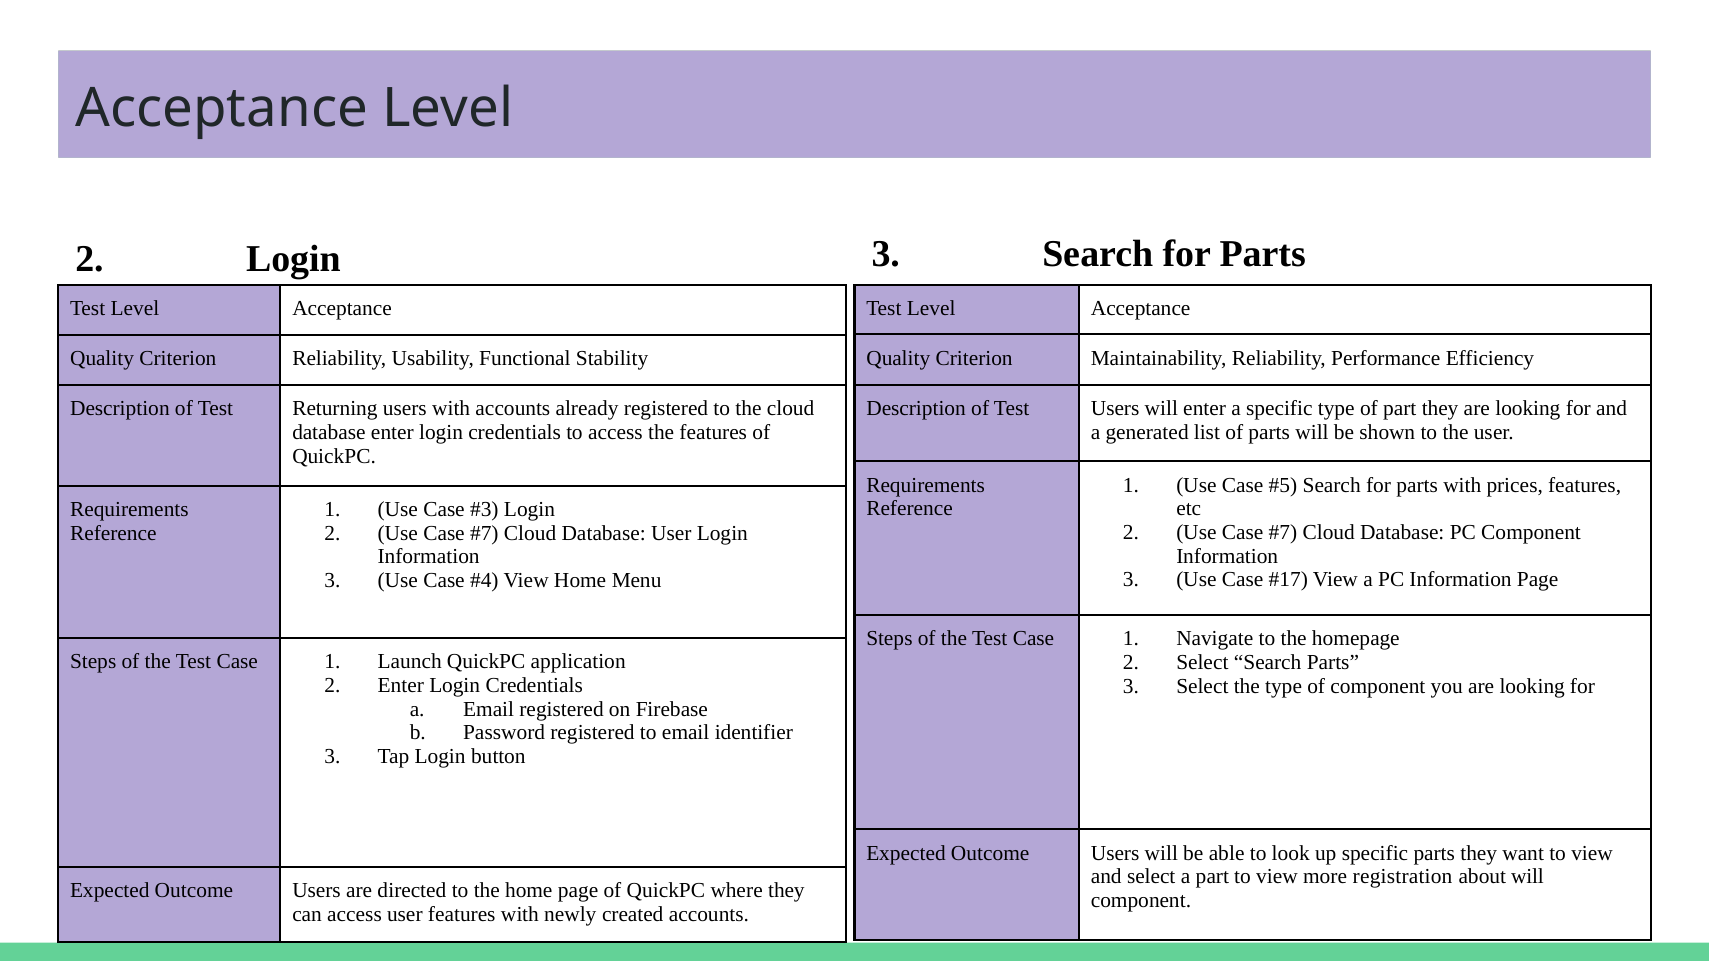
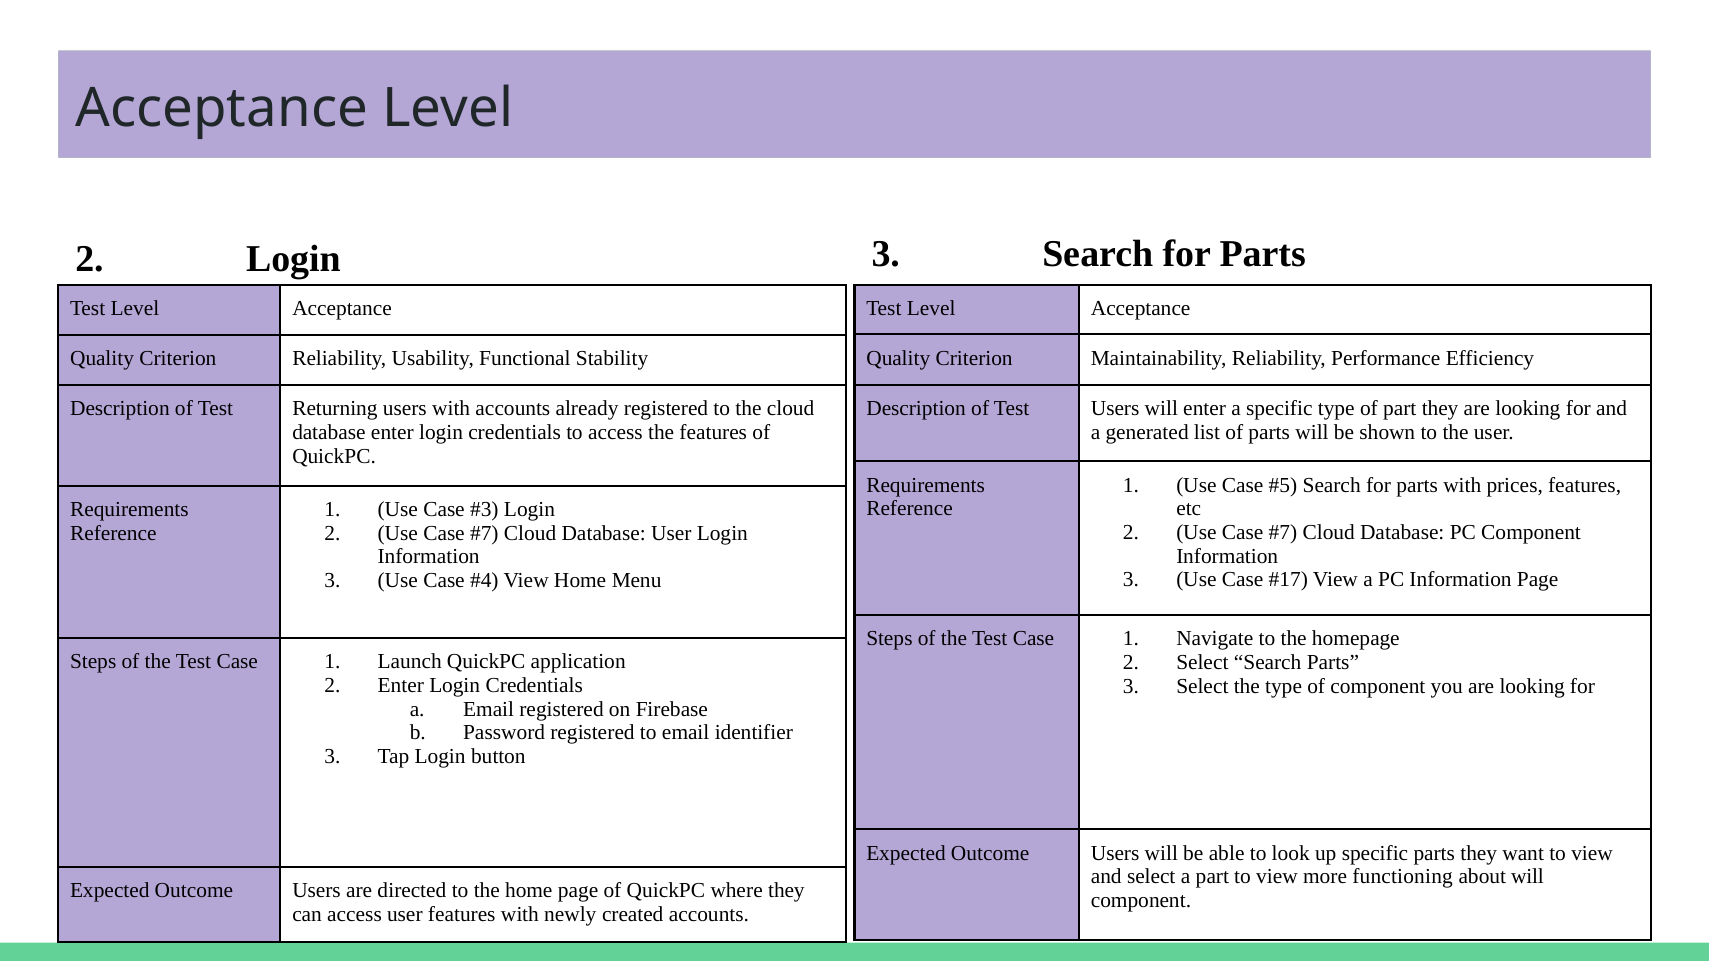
registration: registration -> functioning (1403, 877)
